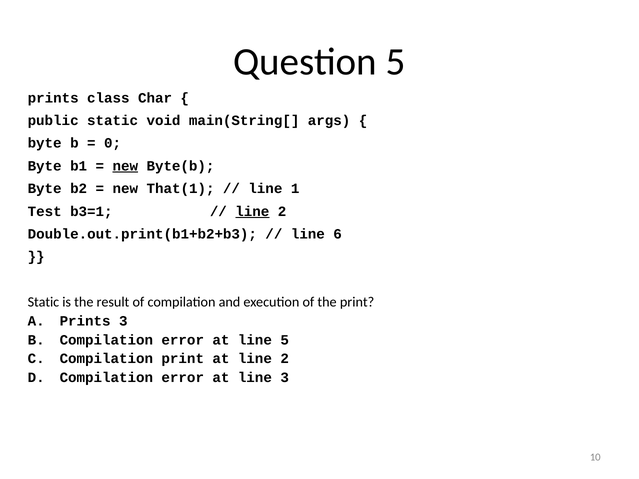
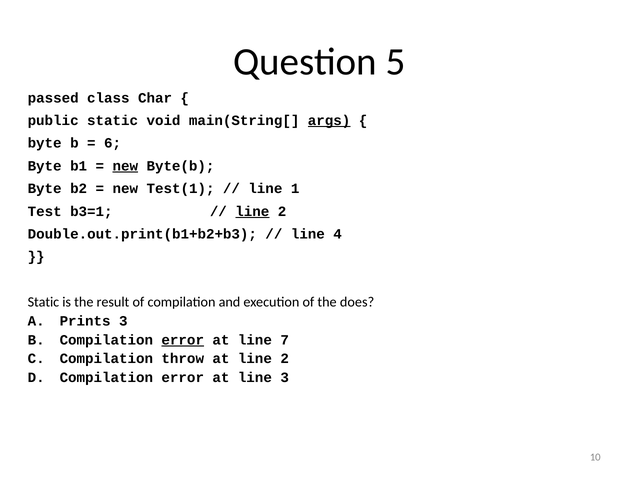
prints: prints -> passed (53, 98)
args underline: none -> present (329, 121)
0: 0 -> 6 (113, 143)
That(1: That(1 -> Test(1 (181, 189)
6: 6 -> 4 (338, 234)
the print: print -> does (357, 302)
error underline: none -> present (183, 340)
line 5: 5 -> 7 (285, 340)
Compilation print: print -> throw (183, 359)
